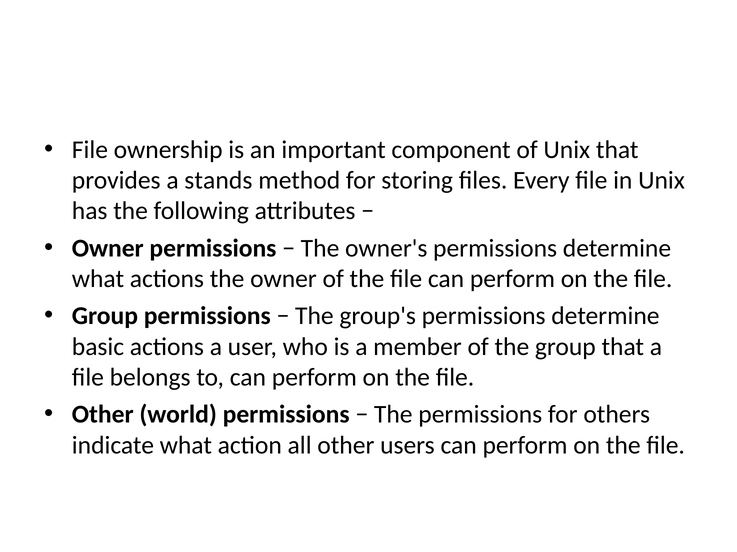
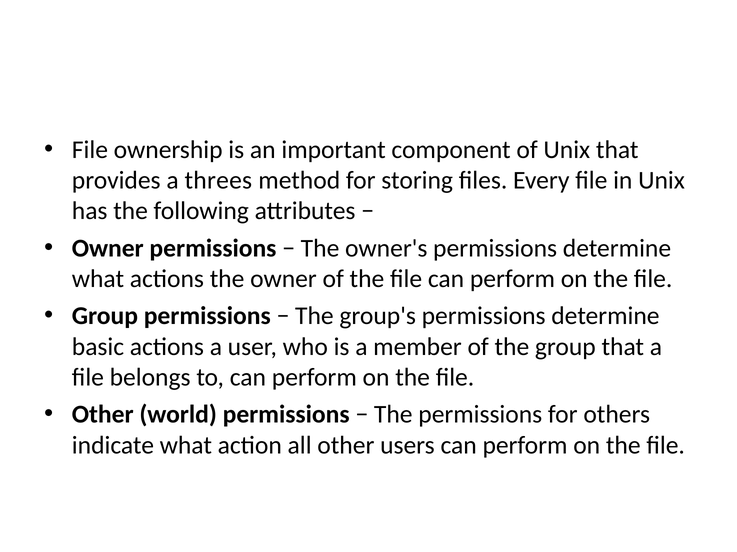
stands: stands -> threes (218, 181)
